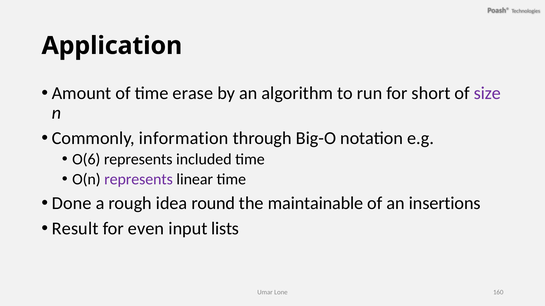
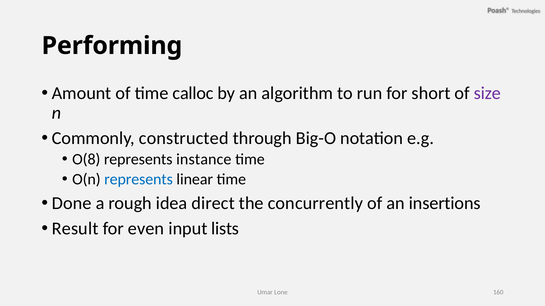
Application: Application -> Performing (112, 46)
erase: erase -> calloc (193, 93)
information: information -> constructed (184, 138)
O(6: O(6 -> O(8 (86, 160)
included: included -> instance (204, 160)
represents colour: purple -> blue (139, 179)
round: round -> direct (213, 204)
maintainable: maintainable -> concurrently (315, 204)
